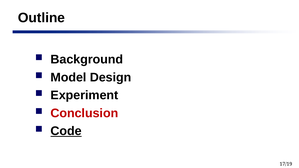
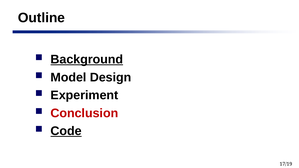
Background underline: none -> present (87, 59)
